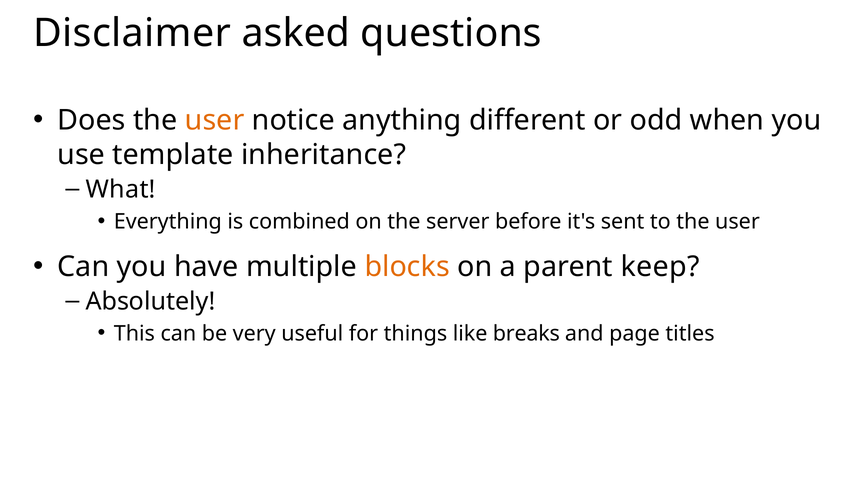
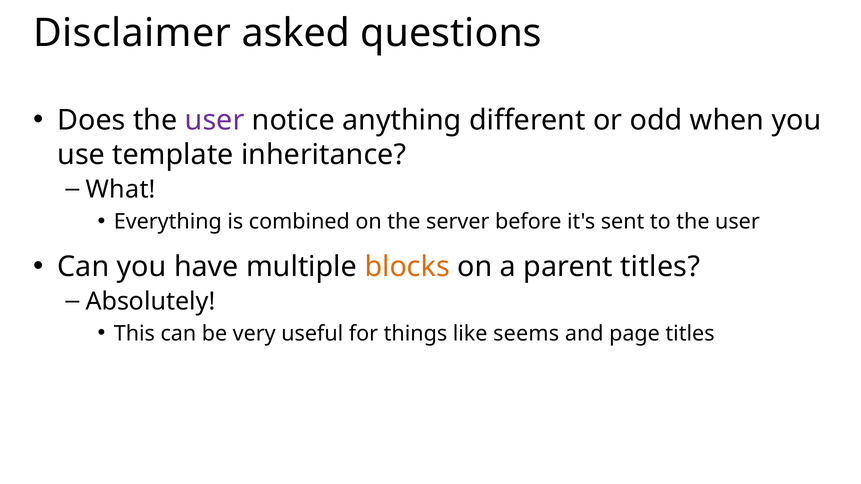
user colour: orange -> purple (215, 120)
parent keep: keep -> titles (660, 267)
breaks: breaks -> seems (526, 334)
